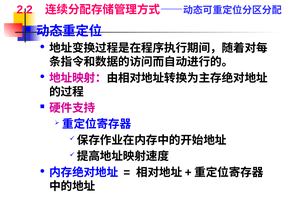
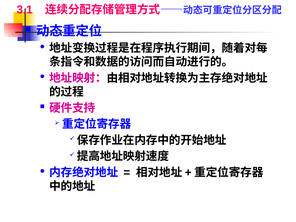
2.2: 2.2 -> 3.1 (25, 10)
